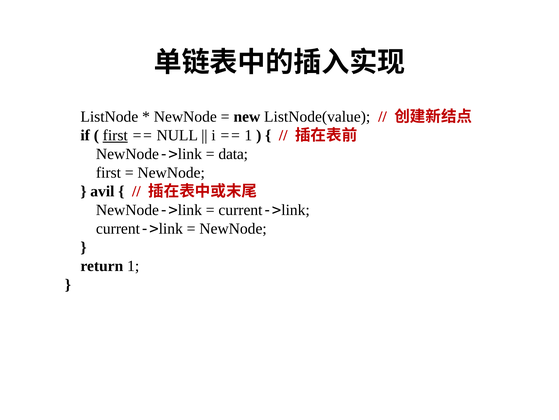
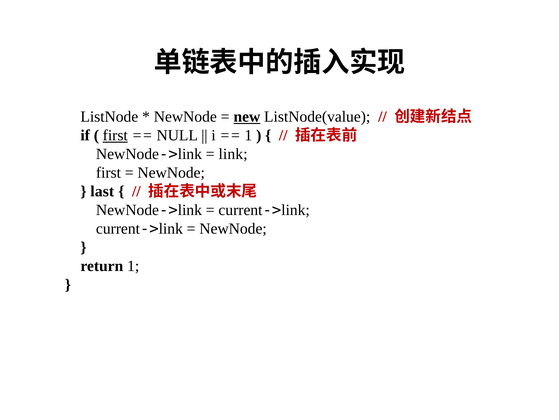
new underline: none -> present (247, 116)
data: data -> link (233, 154)
avil: avil -> last (102, 191)
